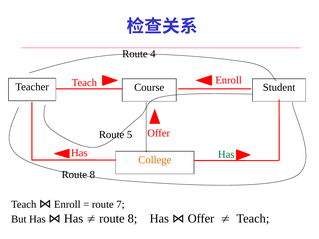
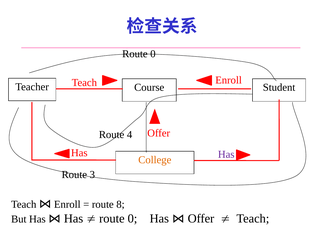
4: 4 -> 0 (153, 54)
5: 5 -> 4 (130, 135)
Has colour: green -> purple (226, 155)
8: 8 -> 3 (92, 175)
7: 7 -> 8 (120, 205)
8: 8 -> 0 (132, 219)
